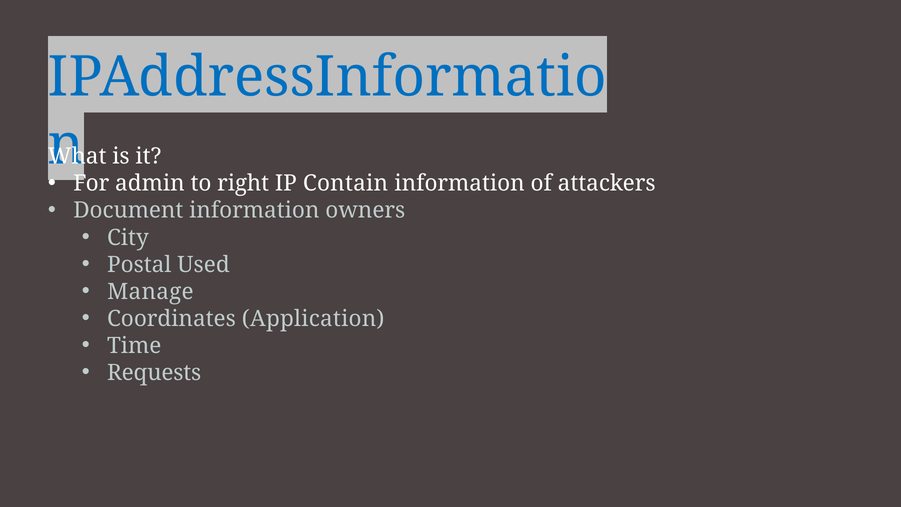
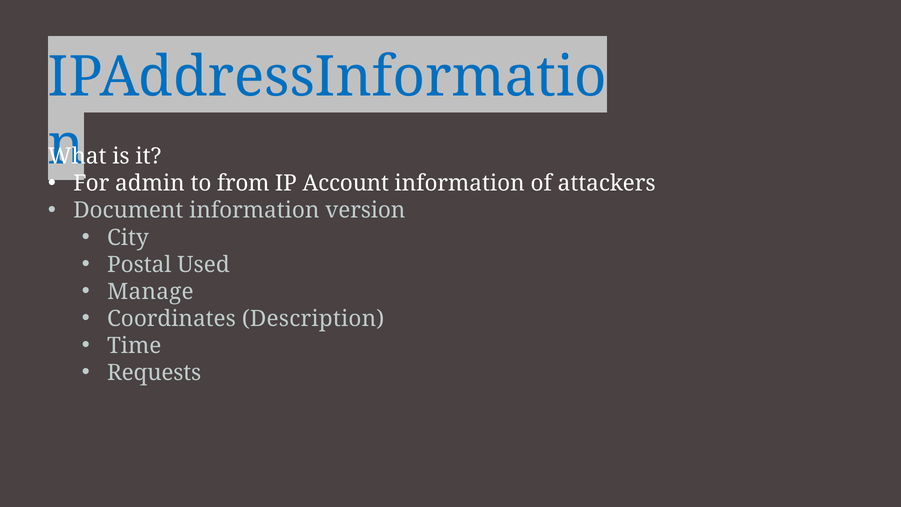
right: right -> from (243, 183)
Contain: Contain -> Account (346, 183)
owners: owners -> version (365, 210)
Application: Application -> Description (313, 319)
